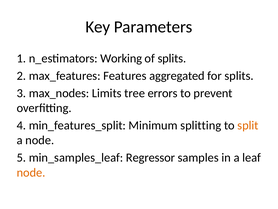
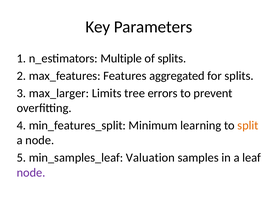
Working: Working -> Multiple (121, 58)
max_nodes: max_nodes -> max_larger (59, 93)
splitting: splitting -> learning (201, 125)
Regressor: Regressor -> Valuation (150, 157)
node colour: orange -> purple (31, 172)
